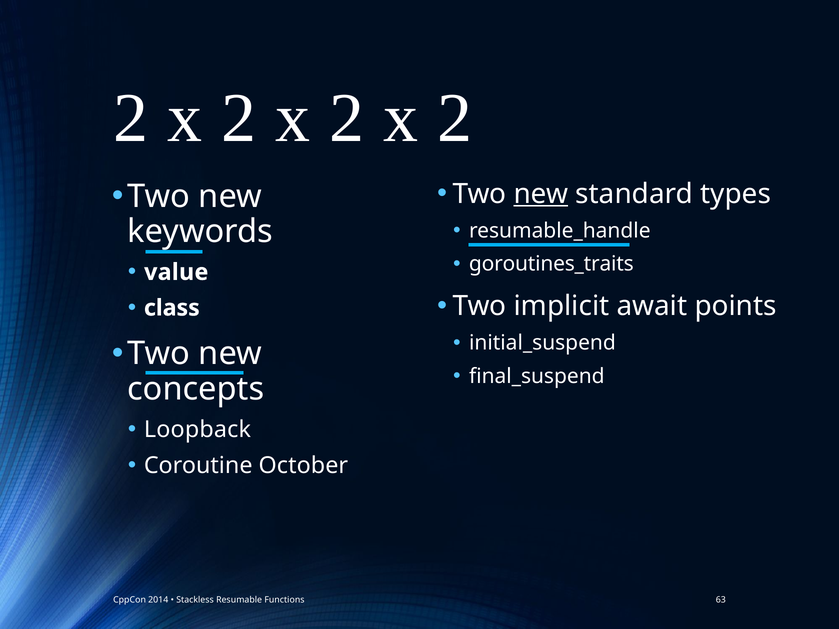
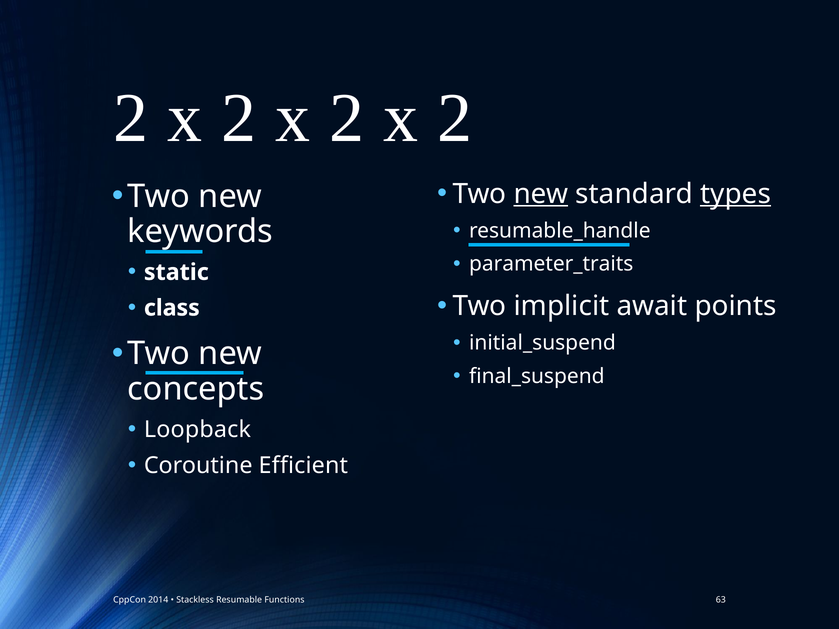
types underline: none -> present (736, 194)
goroutines_traits: goroutines_traits -> parameter_traits (551, 264)
value: value -> static (176, 272)
October: October -> Efficient (303, 466)
